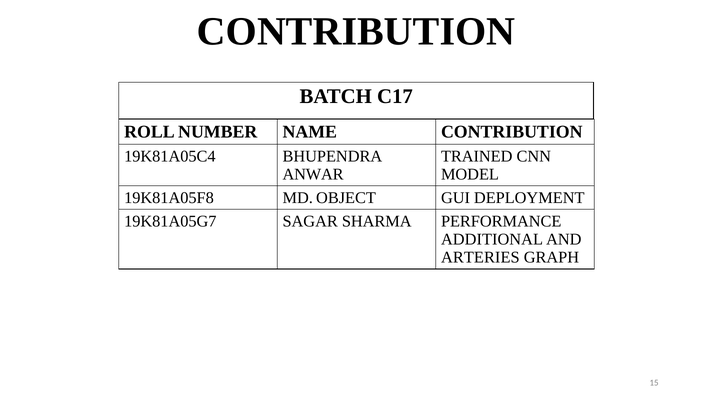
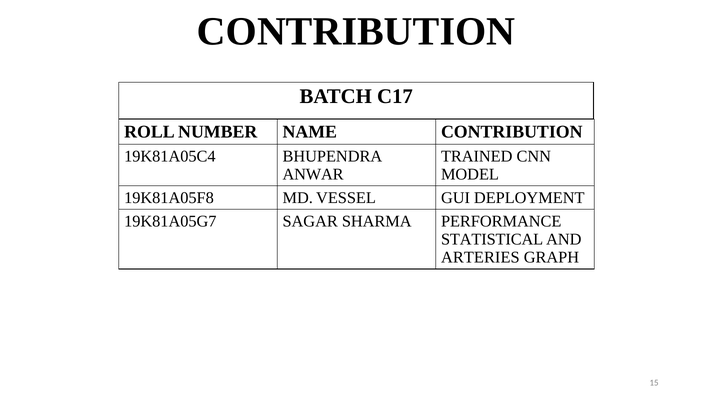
OBJECT: OBJECT -> VESSEL (346, 198)
ADDITIONAL: ADDITIONAL -> STATISTICAL (492, 239)
